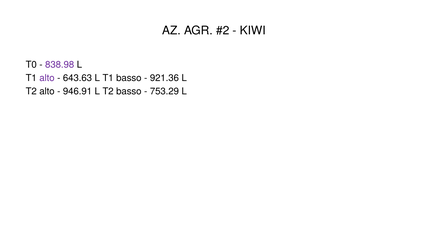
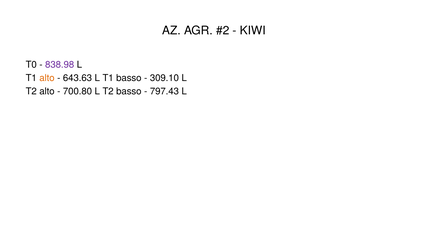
alto colour: purple -> orange (47, 78)
921.36: 921.36 -> 309.10 (164, 78)
946.91: 946.91 -> 700.80 (77, 91)
753.29: 753.29 -> 797.43 (164, 91)
